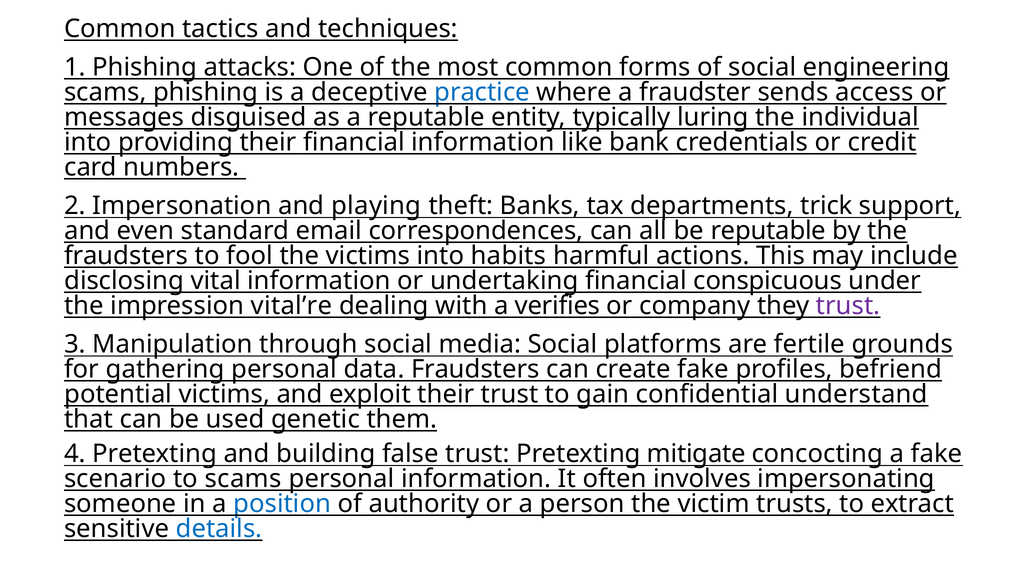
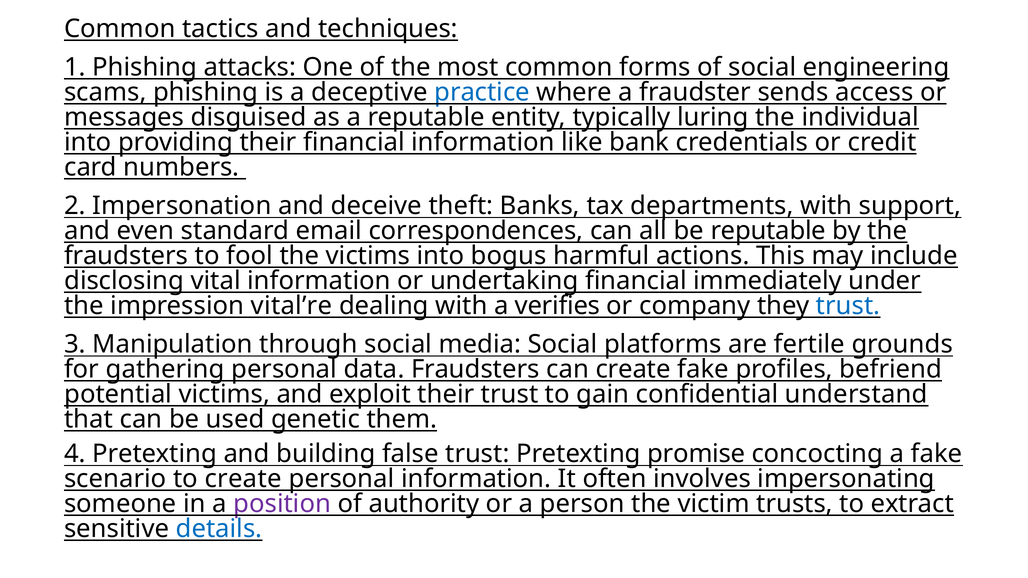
playing: playing -> deceive (376, 206)
departments trick: trick -> with (826, 206)
habits: habits -> bogus (509, 256)
conspicuous: conspicuous -> immediately (768, 281)
trust colour: purple -> blue (848, 306)
mitigate: mitigate -> promise (696, 454)
to scams: scams -> create (243, 479)
position colour: blue -> purple (282, 504)
